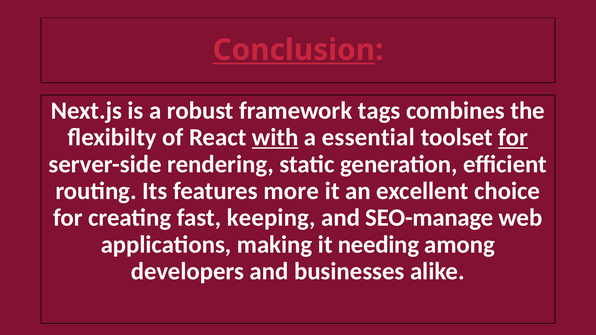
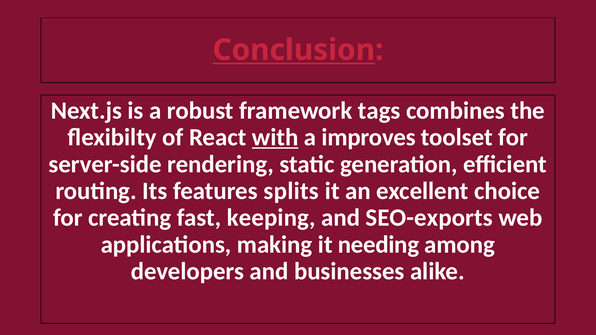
essential: essential -> improves (369, 137)
for underline: present -> none (513, 137)
more: more -> splits (291, 191)
SEO-manage: SEO-manage -> SEO-exports (429, 218)
